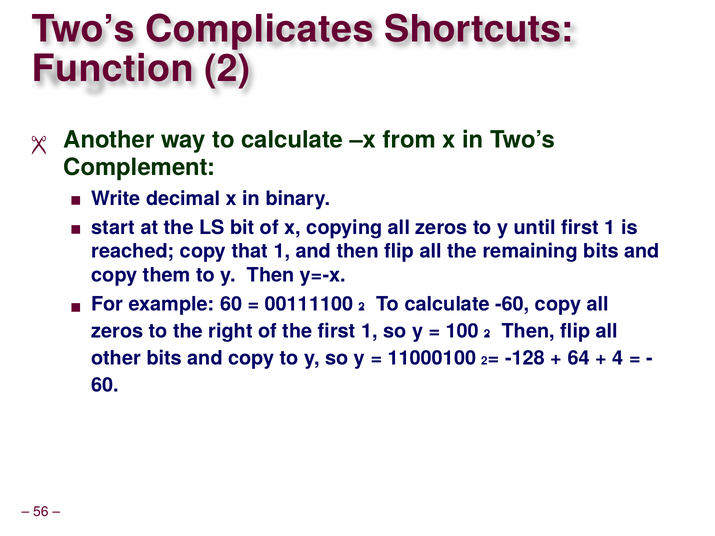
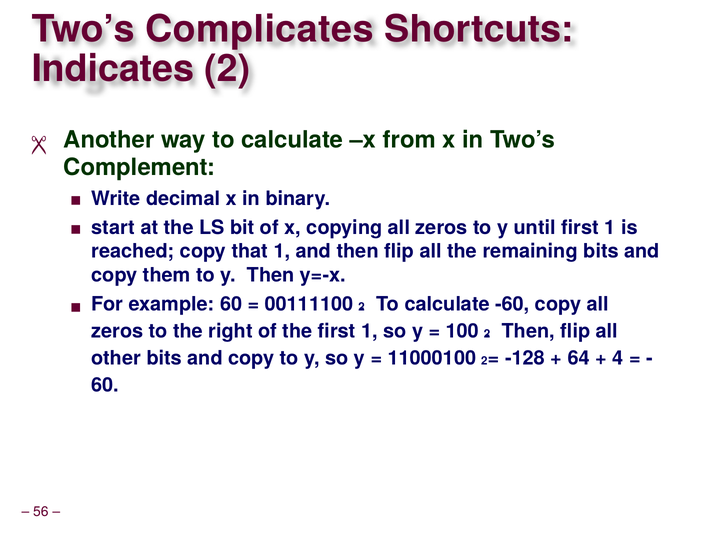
Function: Function -> Indicates (113, 69)
